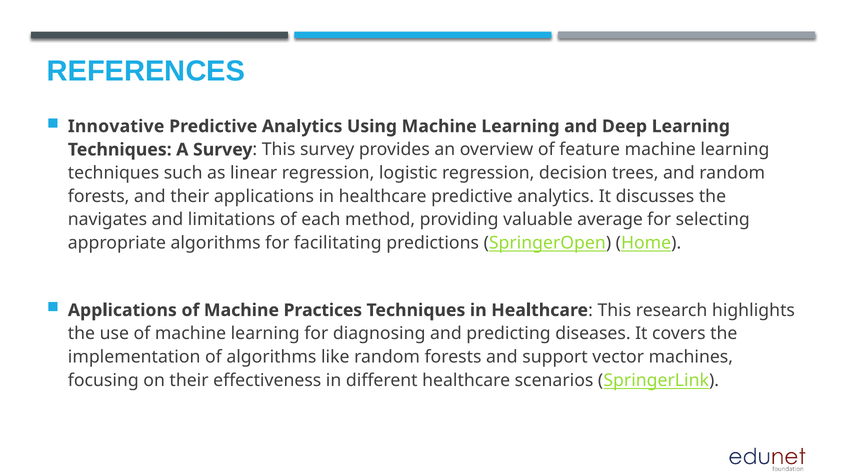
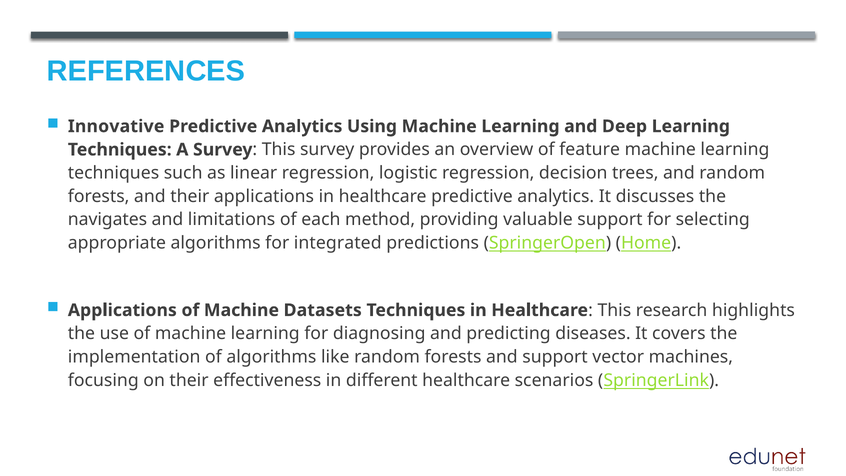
valuable average: average -> support (610, 219)
facilitating: facilitating -> integrated (338, 243)
Practices: Practices -> Datasets (323, 310)
